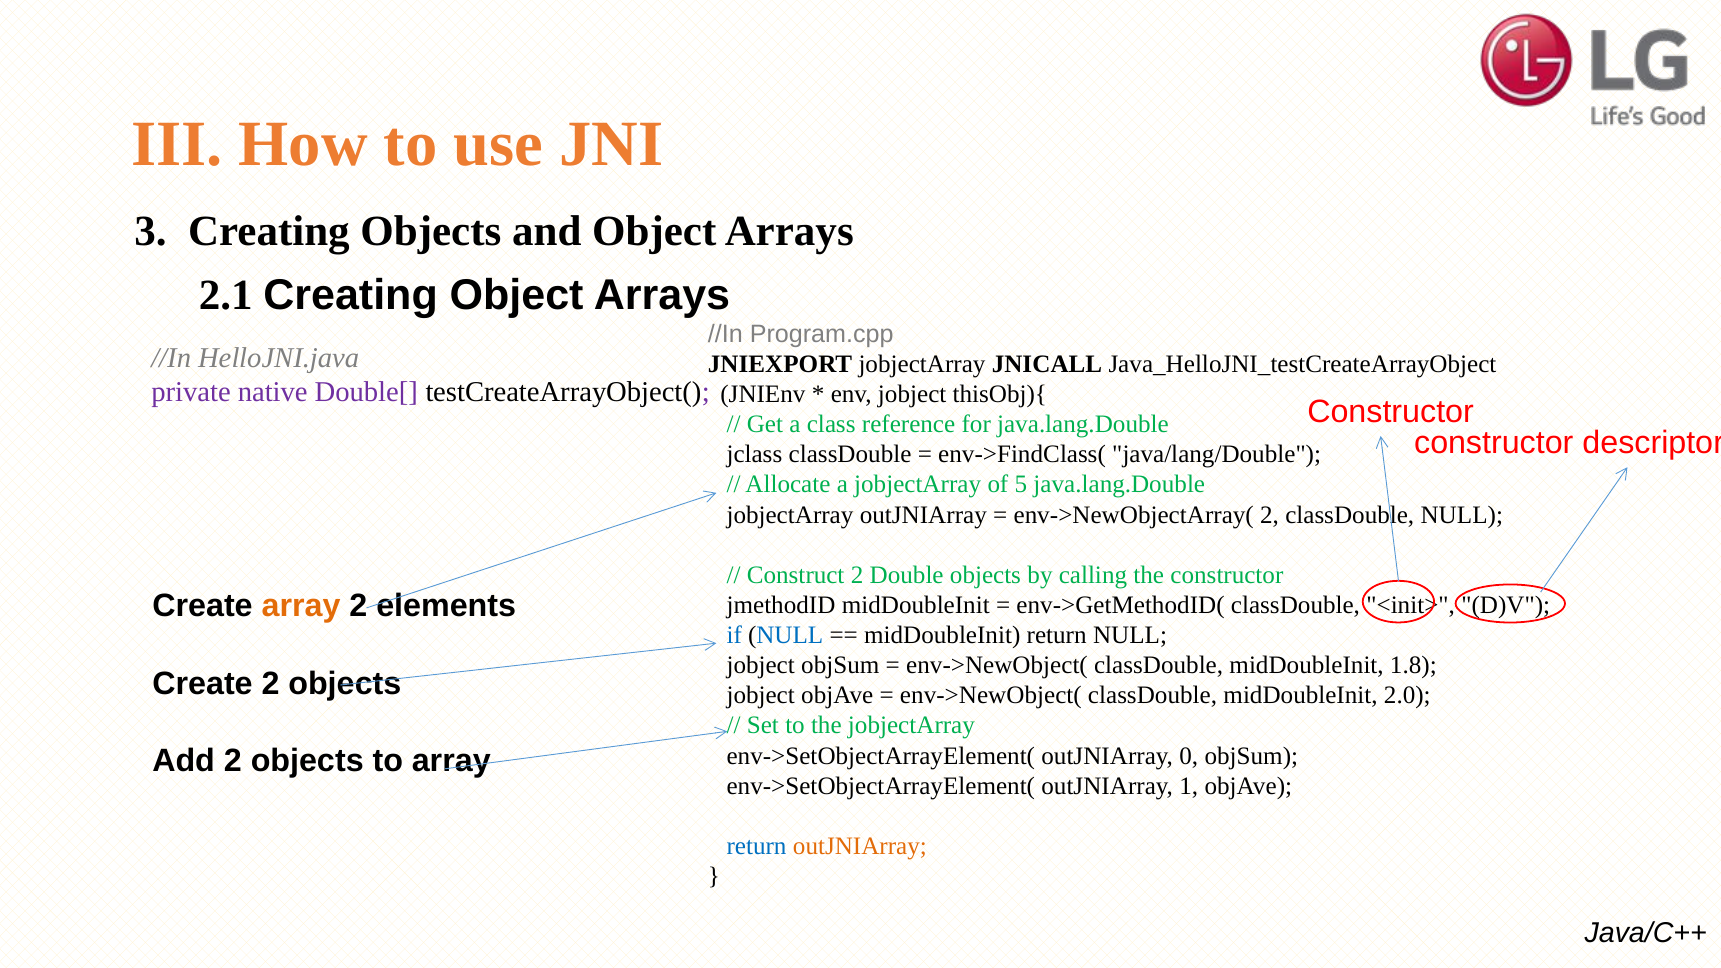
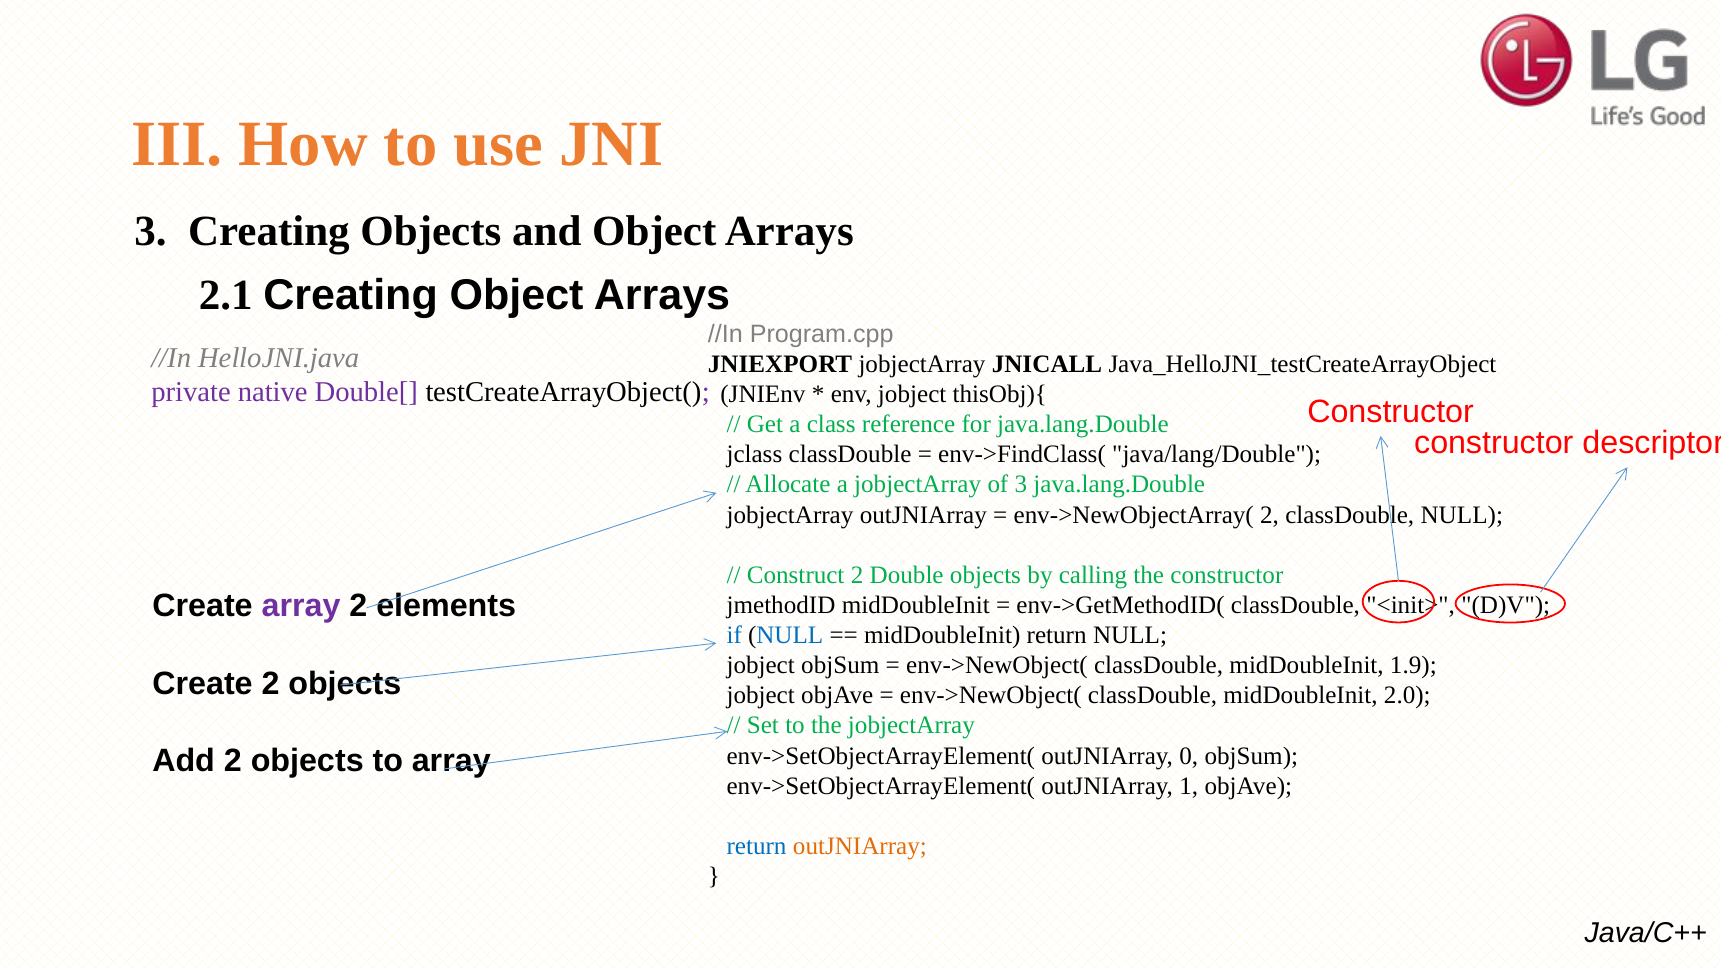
of 5: 5 -> 3 (1021, 485)
array colour: orange -> purple (301, 606)
1.8: 1.8 -> 1.9 (1413, 665)
